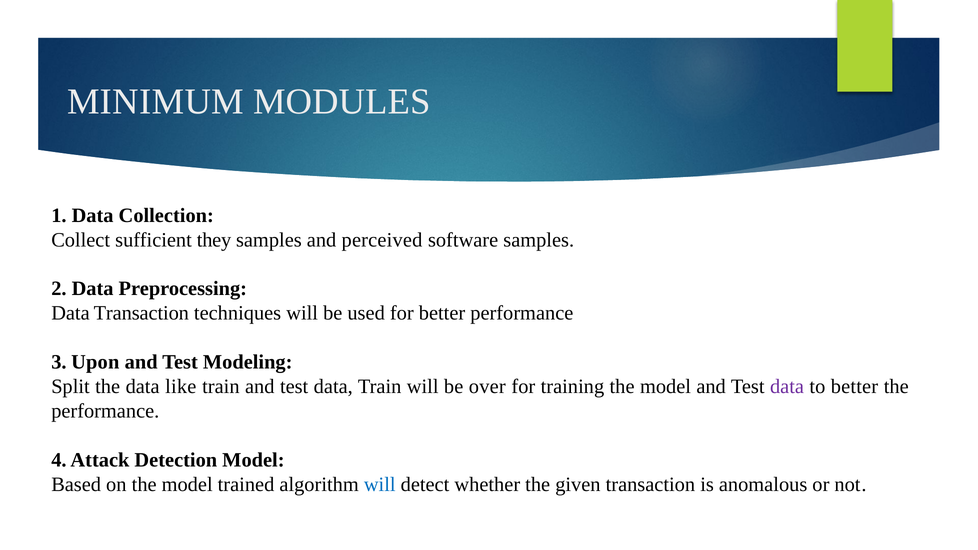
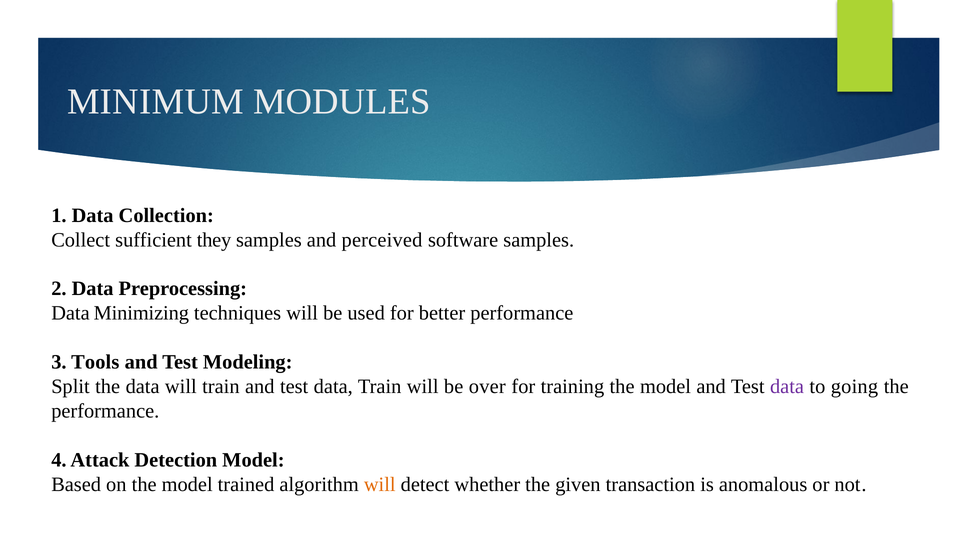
Data Transaction: Transaction -> Minimizing (141, 313)
Upon: Upon -> Tools (95, 362)
data like: like -> will (181, 387)
to better: better -> going (854, 387)
will colour: blue -> orange (380, 484)
